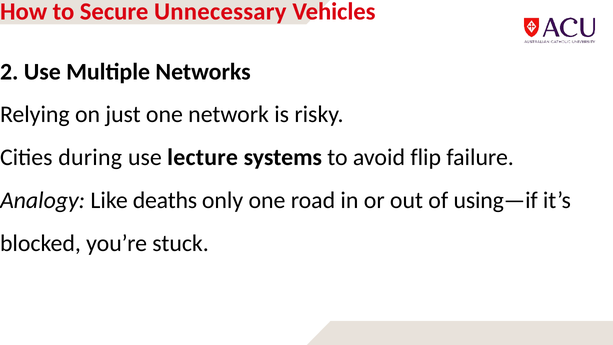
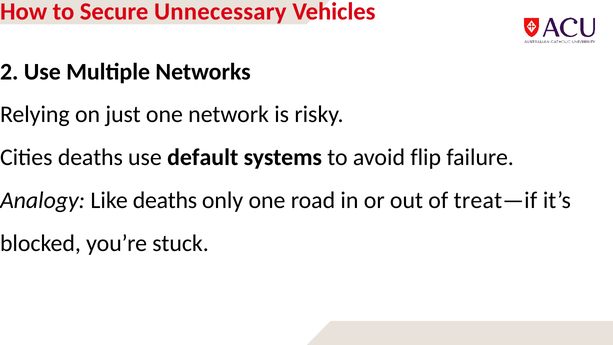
Cities during: during -> deaths (90, 157)
lecture: lecture -> default (203, 157)
using—if: using—if -> treat—if (495, 200)
